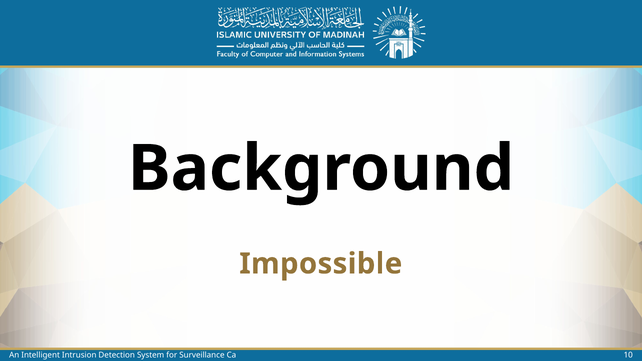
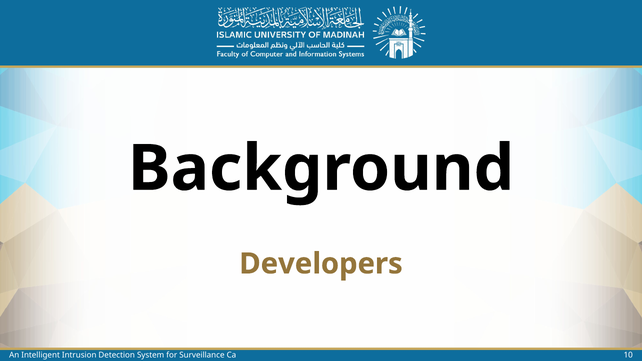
Impossible: Impossible -> Developers (321, 264)
